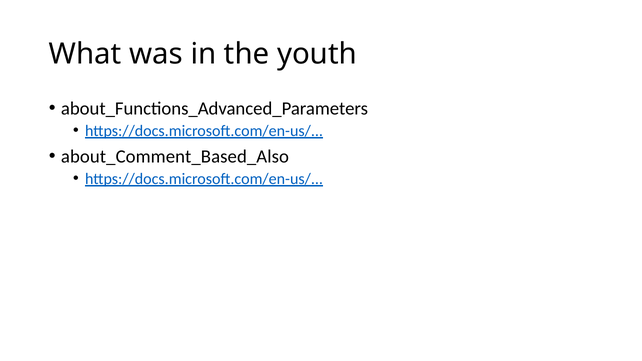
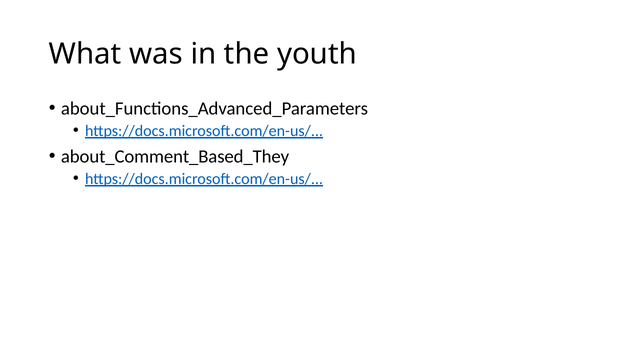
about_Comment_Based_Also: about_Comment_Based_Also -> about_Comment_Based_They (175, 156)
